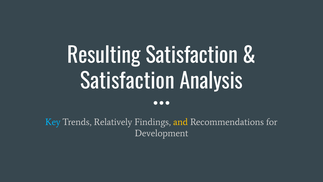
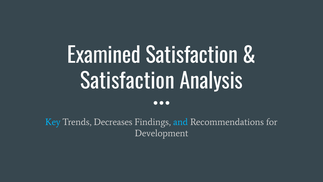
Resulting: Resulting -> Examined (104, 56)
Relatively: Relatively -> Decreases (113, 122)
and colour: yellow -> light blue (180, 122)
